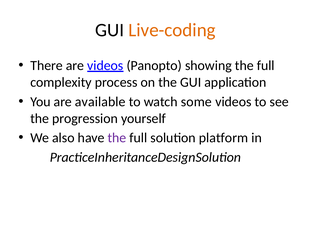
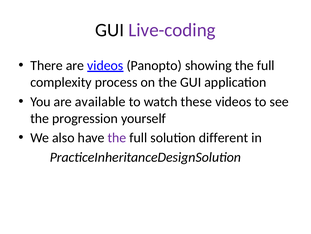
Live-coding colour: orange -> purple (172, 30)
some: some -> these (196, 101)
platform: platform -> different (224, 137)
